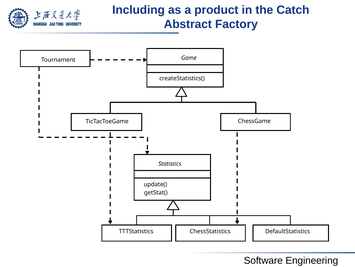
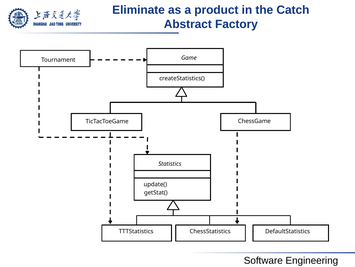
Including: Including -> Eliminate (139, 10)
